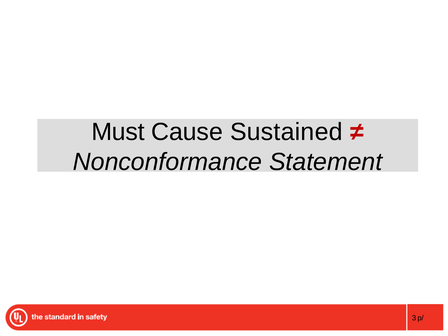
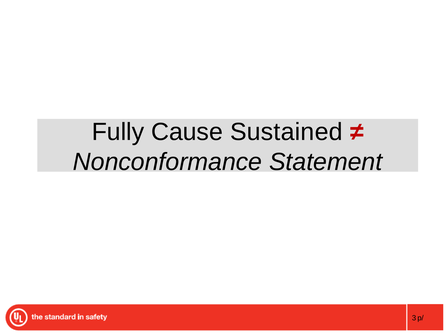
Must: Must -> Fully (118, 132)
